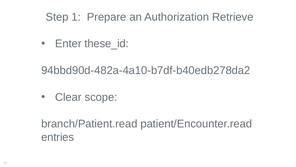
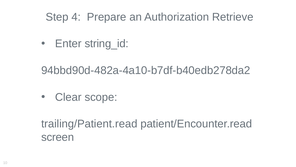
1: 1 -> 4 (76, 17)
these_id: these_id -> string_id (107, 44)
branch/Patient.read: branch/Patient.read -> trailing/Patient.read (89, 124)
entries: entries -> screen (58, 137)
